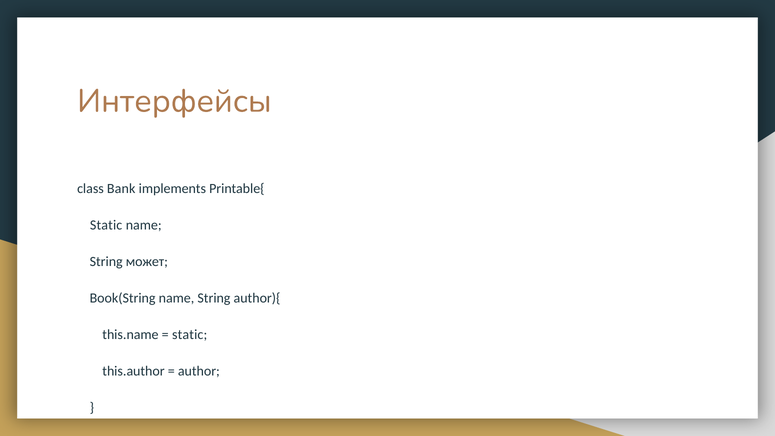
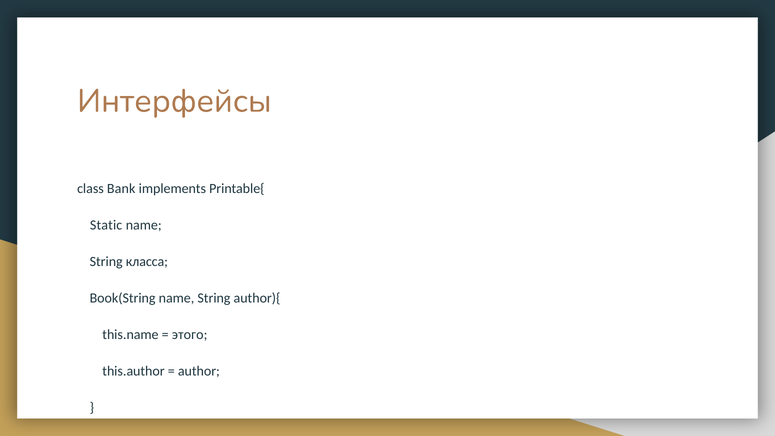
может: может -> класса (147, 261)
static: static -> этого (190, 334)
